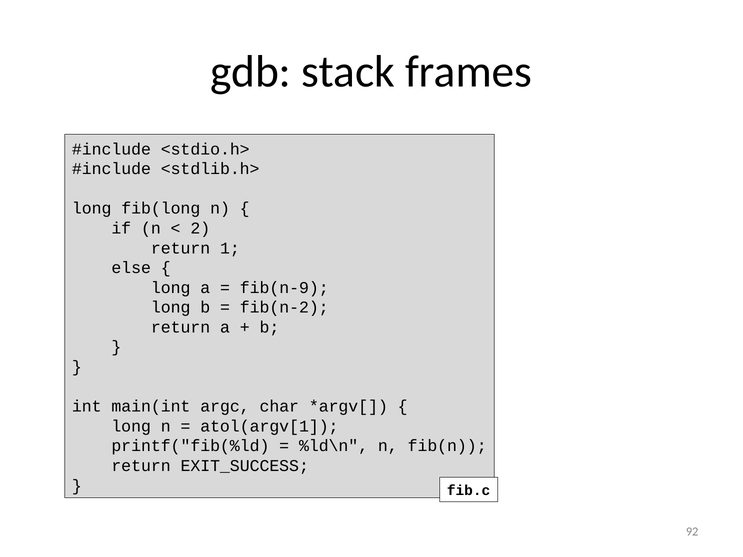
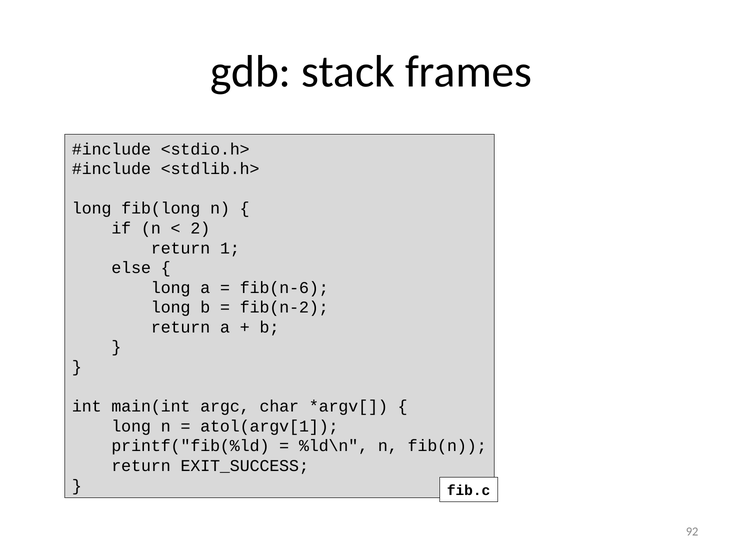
fib(n-9: fib(n-9 -> fib(n-6 (284, 288)
